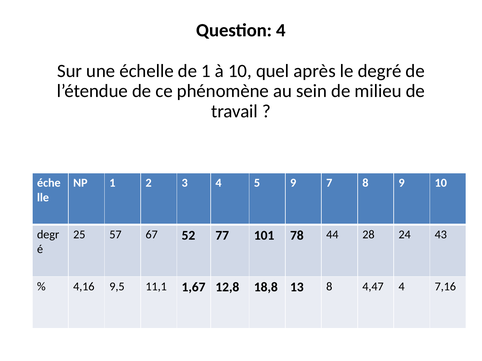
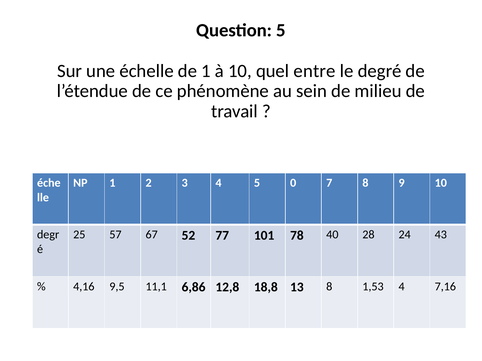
Question 4: 4 -> 5 (281, 30)
après: après -> entre (315, 71)
5 9: 9 -> 0 (293, 183)
44: 44 -> 40 (332, 235)
1,67: 1,67 -> 6,86 (194, 288)
4,47: 4,47 -> 1,53 (373, 287)
